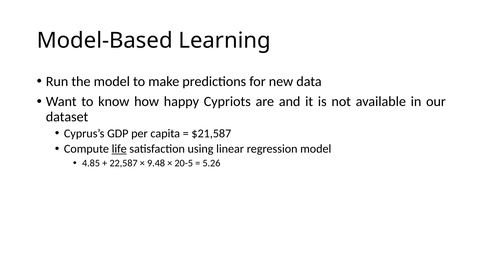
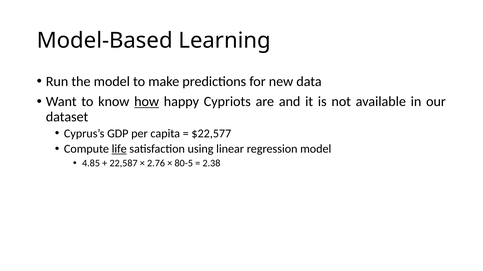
how underline: none -> present (147, 102)
$21,587: $21,587 -> $22,577 (211, 134)
9.48: 9.48 -> 2.76 (156, 164)
20-5: 20-5 -> 80-5 (184, 164)
5.26: 5.26 -> 2.38 (211, 164)
